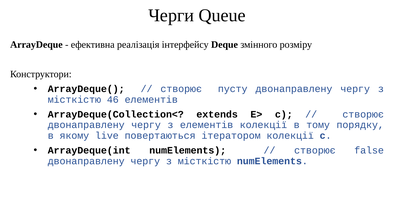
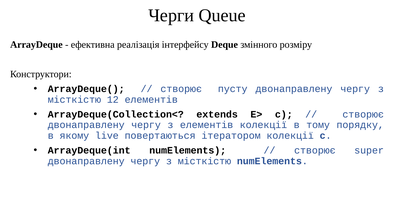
46: 46 -> 12 (113, 99)
false: false -> super (369, 150)
